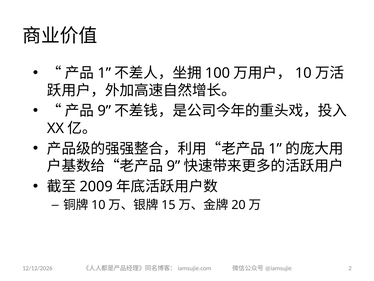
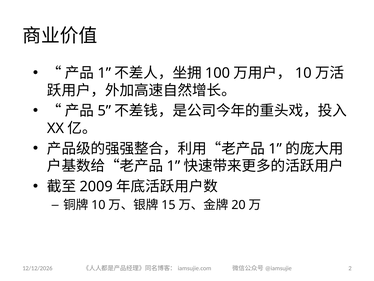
9: 9 -> 5 (104, 111)
9: 9 -> 1 (173, 166)
